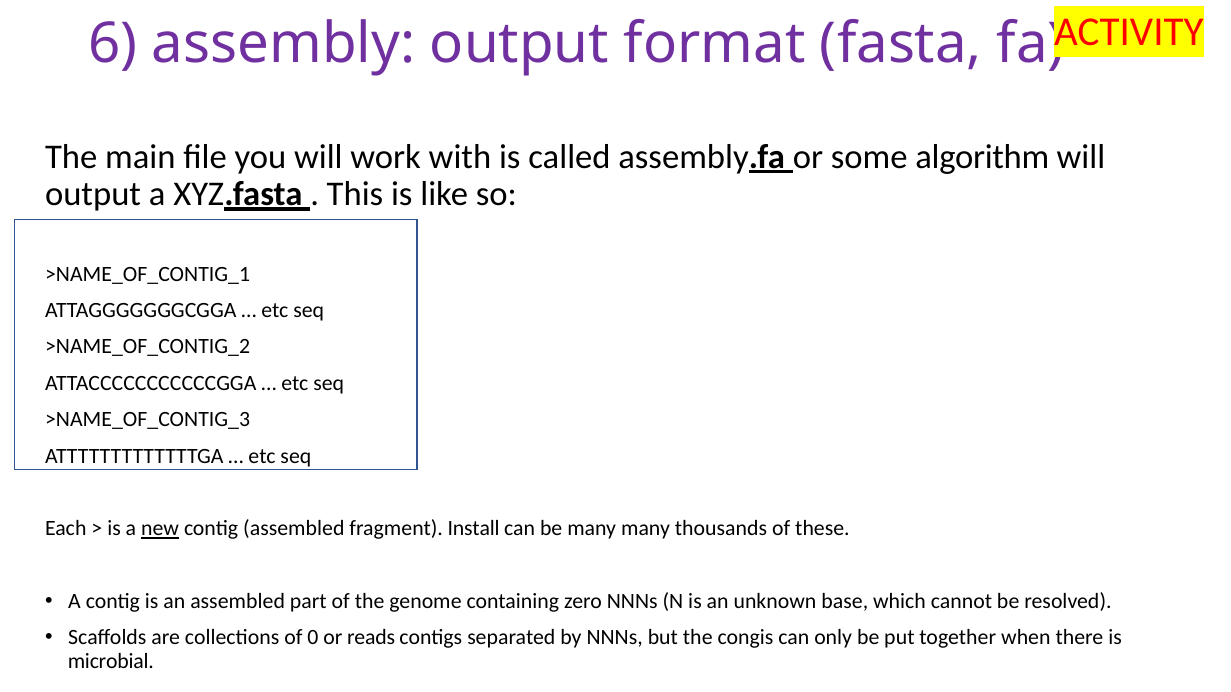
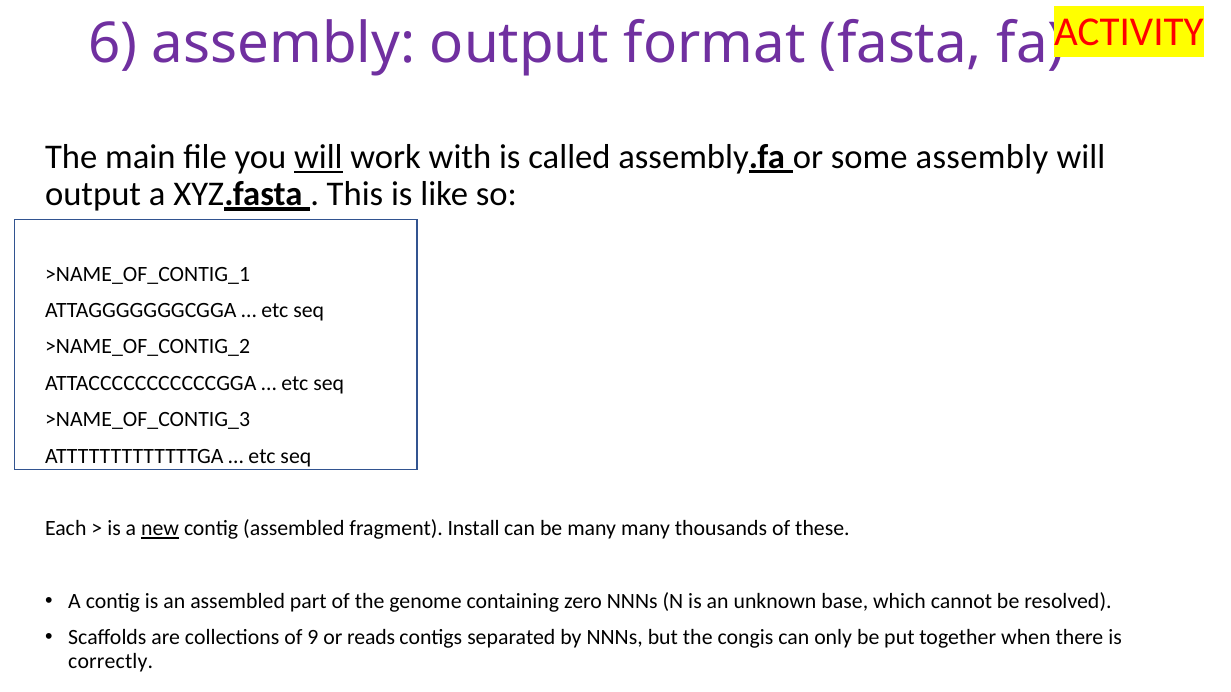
will underline: none -> present (318, 157)
some algorithm: algorithm -> assembly (982, 157)
0: 0 -> 9 (313, 638)
microbial: microbial -> correctly (111, 662)
